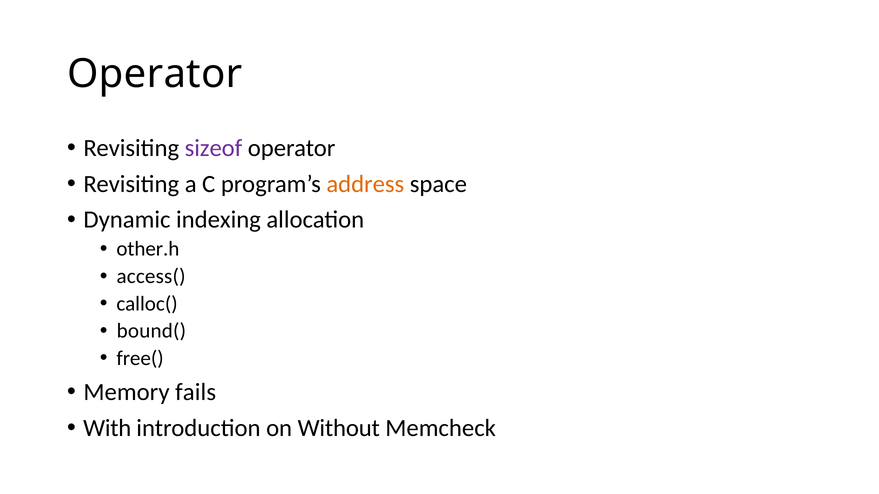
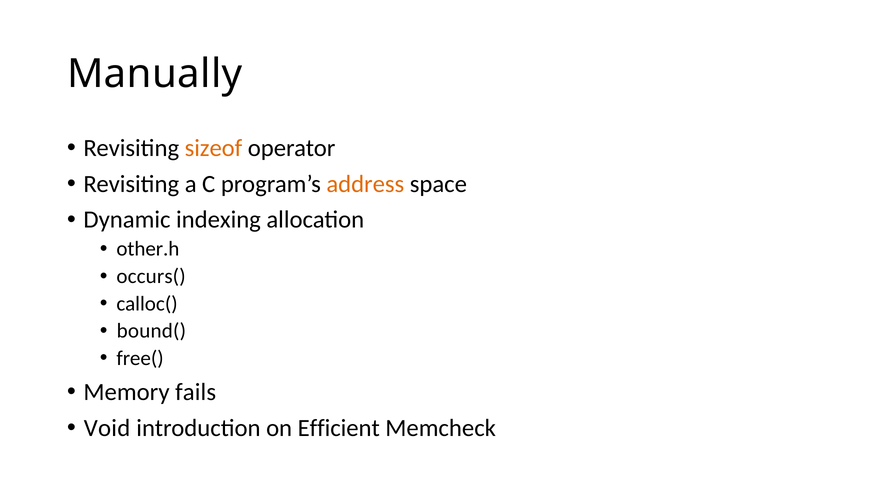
Operator: Operator -> Manually (155, 74)
sizeof colour: purple -> orange (213, 148)
access(: access( -> occurs( (151, 277)
With: With -> Void (107, 428)
Without: Without -> Efficient (339, 428)
